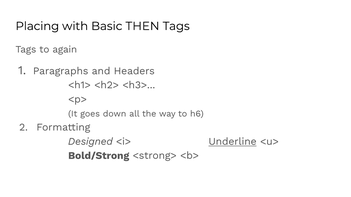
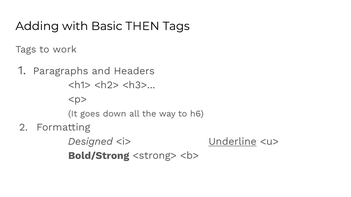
Placing: Placing -> Adding (37, 26)
again: again -> work (65, 49)
